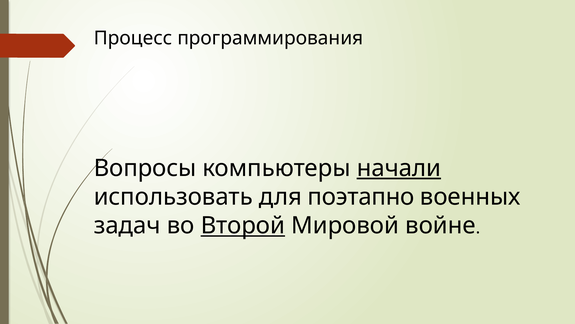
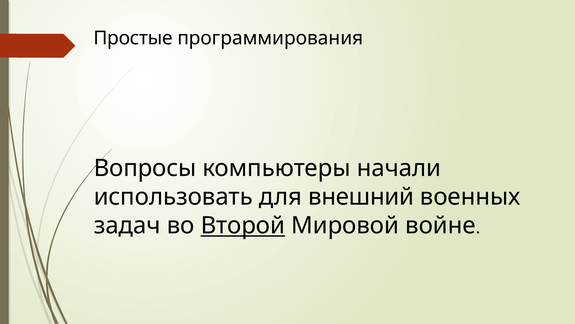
Процесс: Процесс -> Простые (133, 38)
начали underline: present -> none (399, 168)
поэтапно: поэтапно -> внешний (361, 197)
